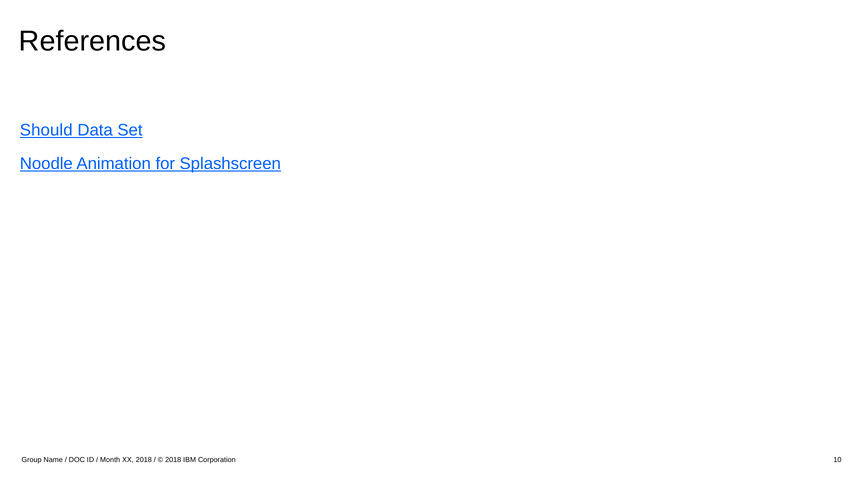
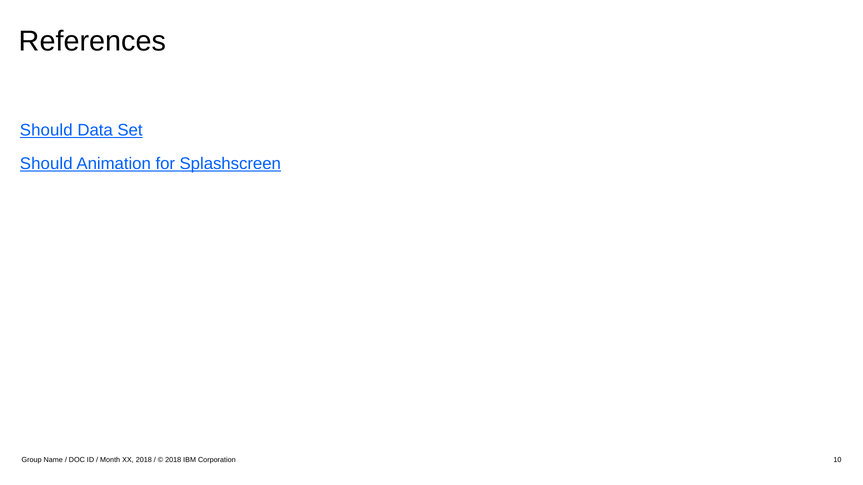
Noodle: Noodle -> Should (46, 164)
